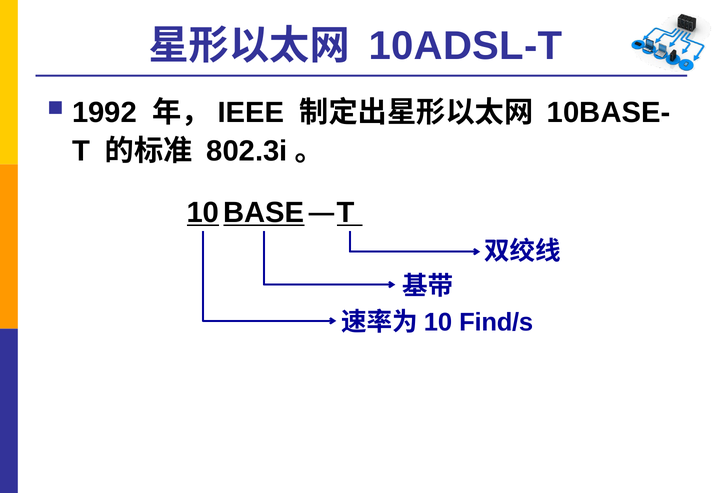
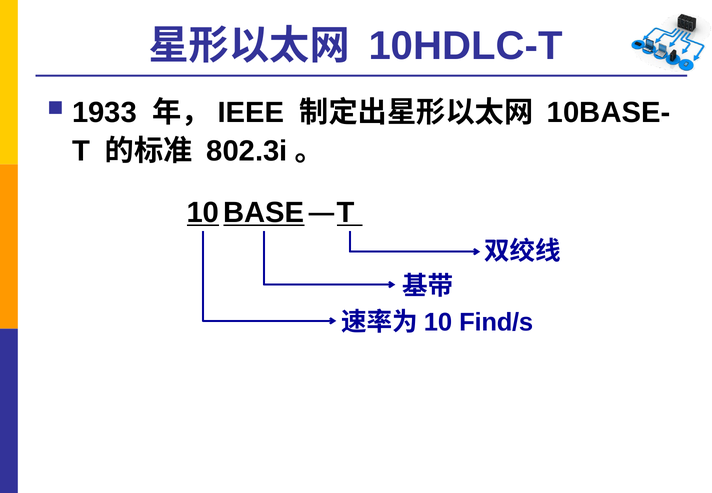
10ADSL-T: 10ADSL-T -> 10HDLC-T (466, 46)
1992: 1992 -> 1933 (104, 112)
